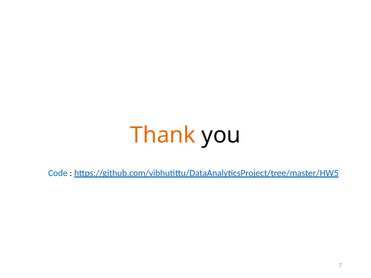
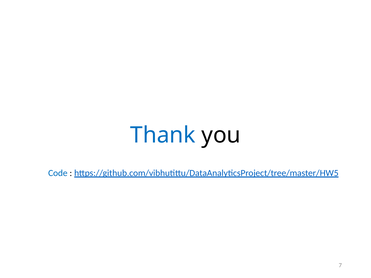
Thank colour: orange -> blue (163, 135)
